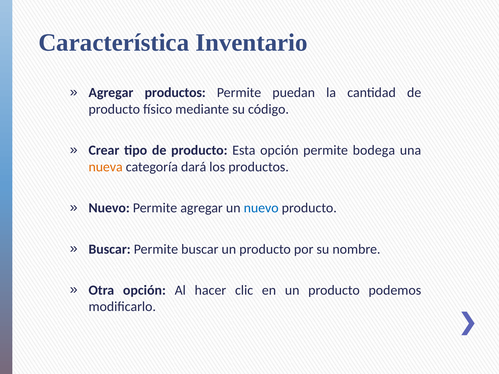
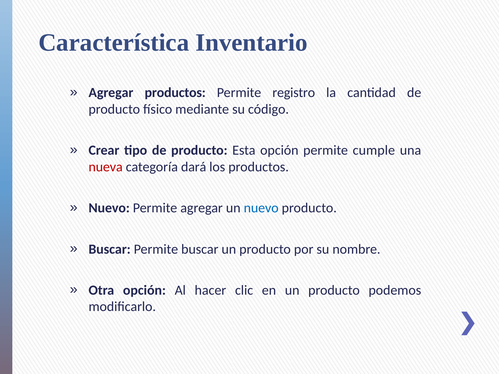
puedan: puedan -> registro (294, 93)
bodega: bodega -> cumple (374, 151)
nueva colour: orange -> red (106, 167)
